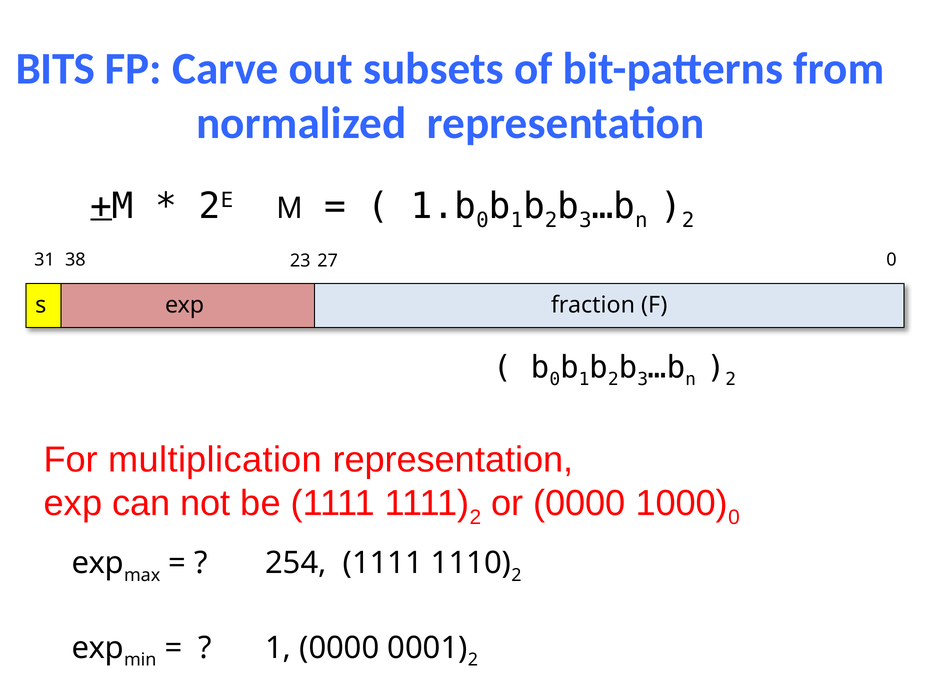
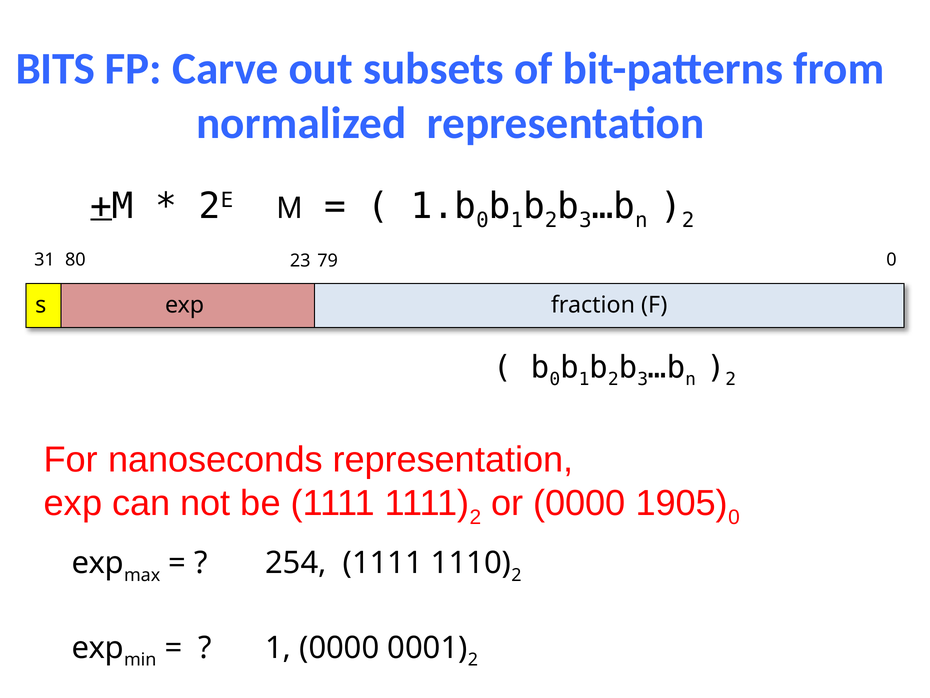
38: 38 -> 80 (75, 260)
27: 27 -> 79 (328, 261)
multiplication: multiplication -> nanoseconds (215, 460)
1000: 1000 -> 1905 (682, 503)
